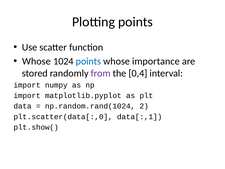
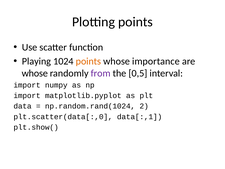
Whose: Whose -> Playing (36, 61)
points colour: blue -> orange (88, 61)
stored: stored -> whose (35, 73)
0,4: 0,4 -> 0,5 (138, 73)
